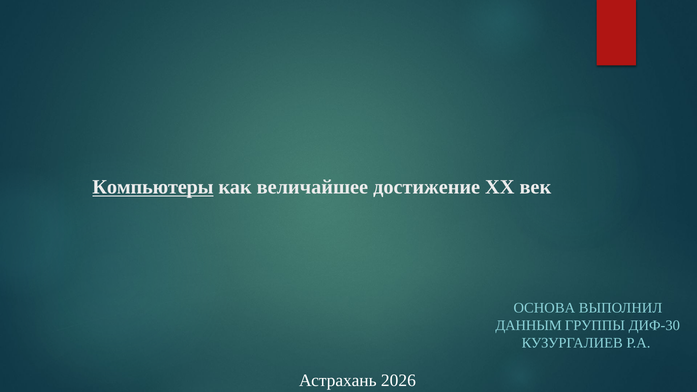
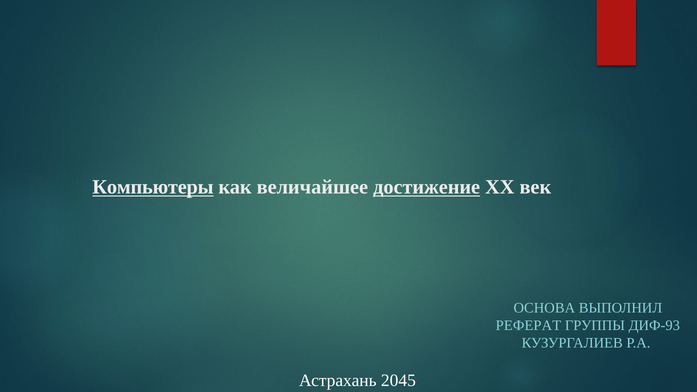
достижение underline: none -> present (427, 187)
ДАННЫМ: ДАННЫМ -> РЕФЕРАТ (528, 326)
ДИФ-30: ДИФ-30 -> ДИФ-93 (654, 326)
2026: 2026 -> 2045 (398, 381)
